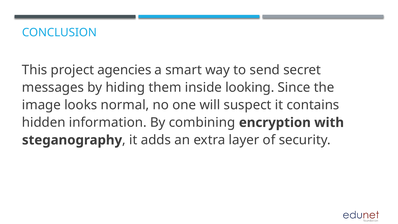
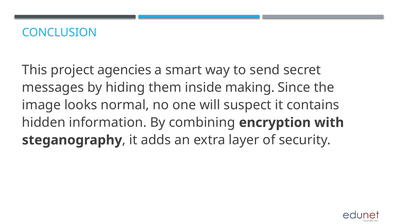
looking: looking -> making (250, 87)
